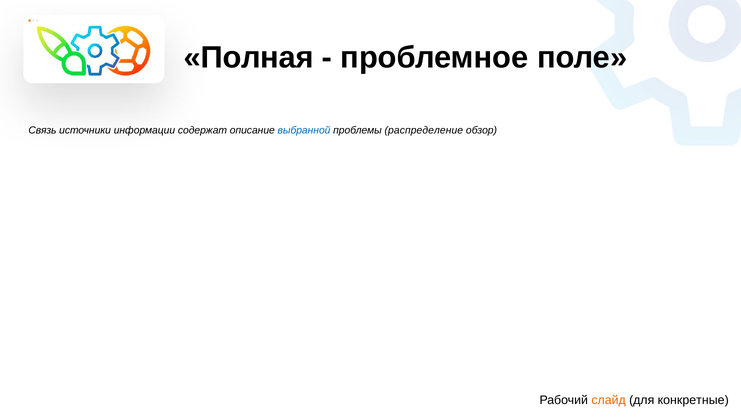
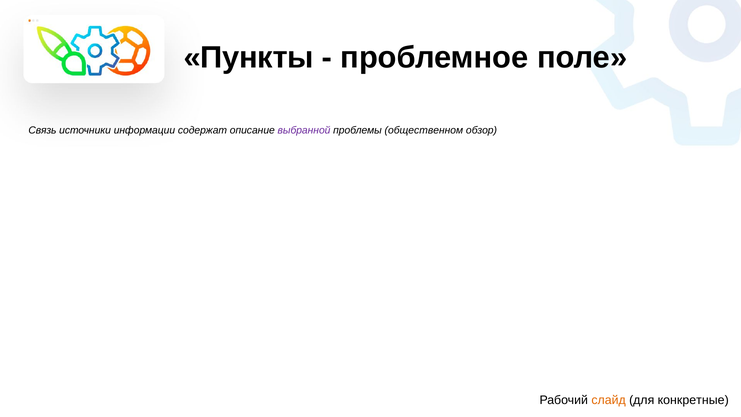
Полная: Полная -> Пункты (249, 58)
выбранной colour: blue -> purple (304, 130)
распределение: распределение -> общественном (424, 130)
